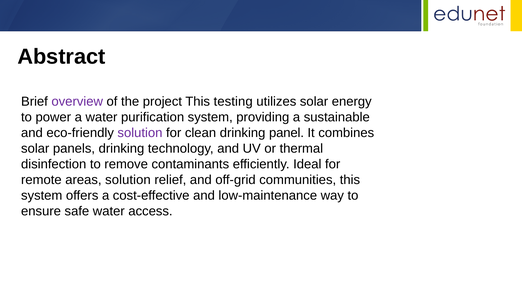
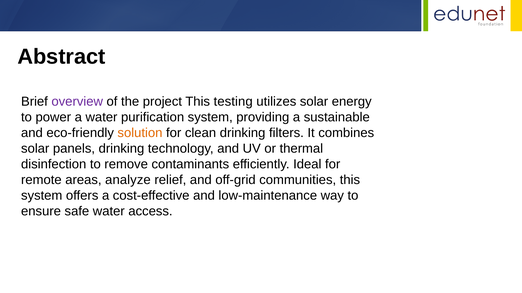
solution colour: purple -> orange (140, 133)
panel: panel -> filters (286, 133)
areas solution: solution -> analyze (128, 180)
